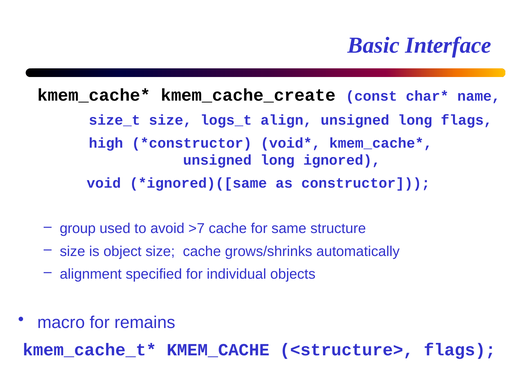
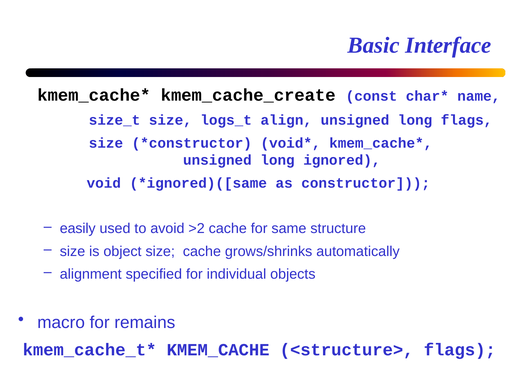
high: high -> size (106, 143)
group: group -> easily (78, 229)
>7: >7 -> >2 (197, 229)
